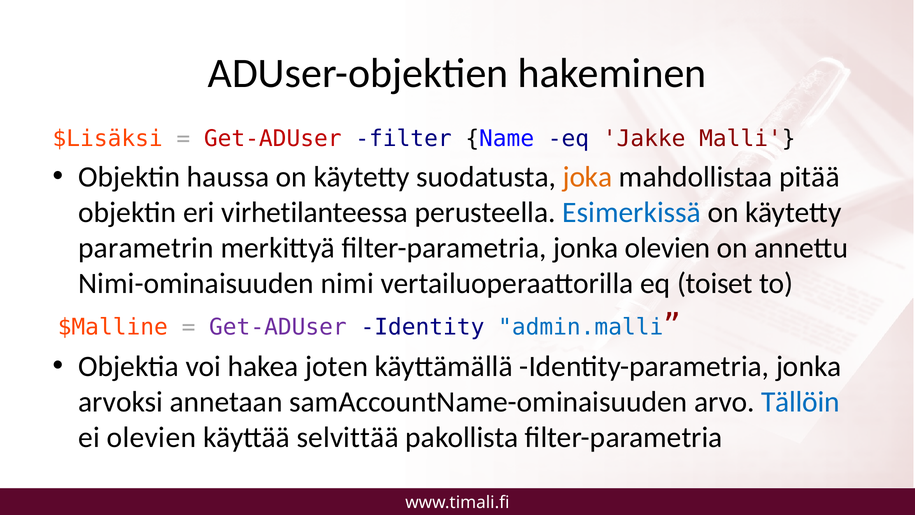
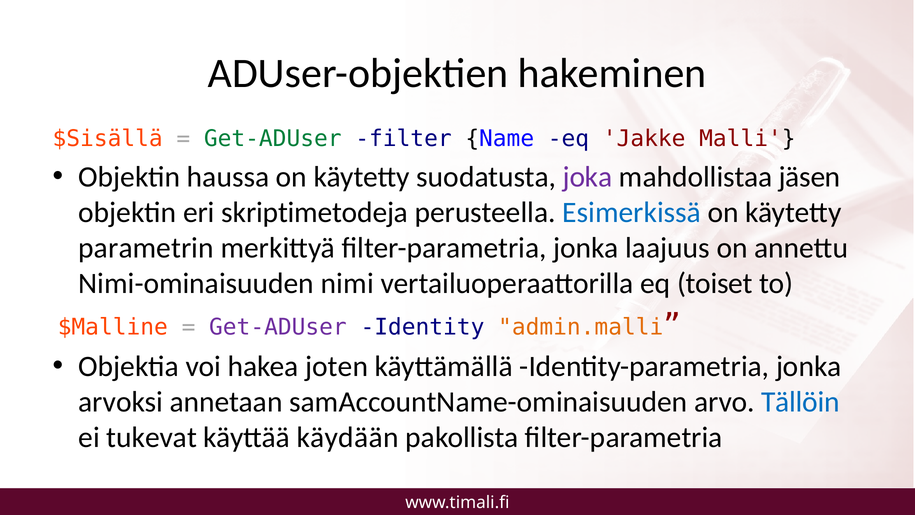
$Lisäksi: $Lisäksi -> $Sisällä (108, 139)
Get-ADUser colour: red -> green (273, 139)
joka colour: orange -> purple (588, 177)
pitää: pitää -> jäsen (810, 177)
virhetilanteessa: virhetilanteessa -> skriptimetodeja (315, 212)
jonka olevien: olevien -> laajuus (667, 248)
admin.malli colour: blue -> orange (581, 327)
ei olevien: olevien -> tukevat (152, 437)
selvittää: selvittää -> käydään (348, 437)
